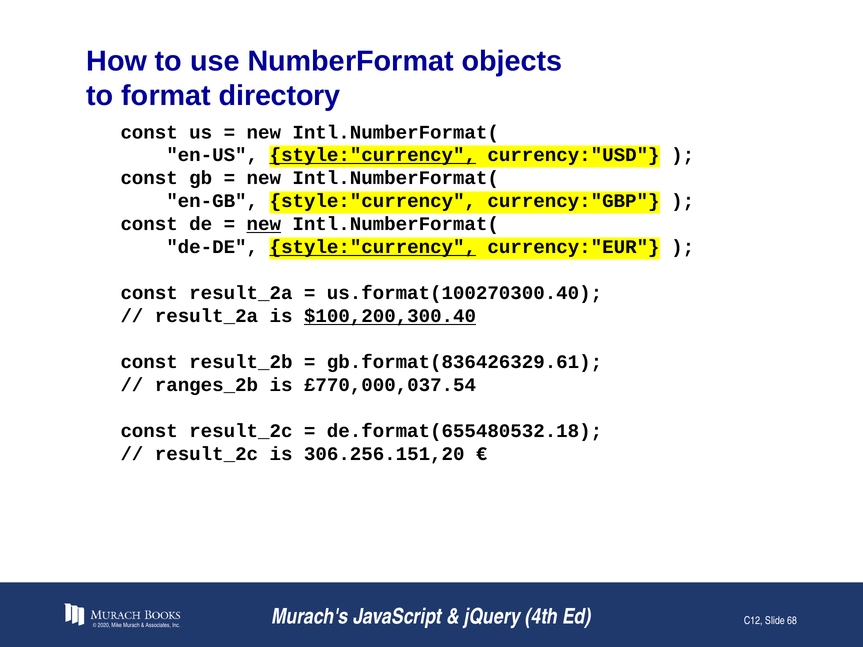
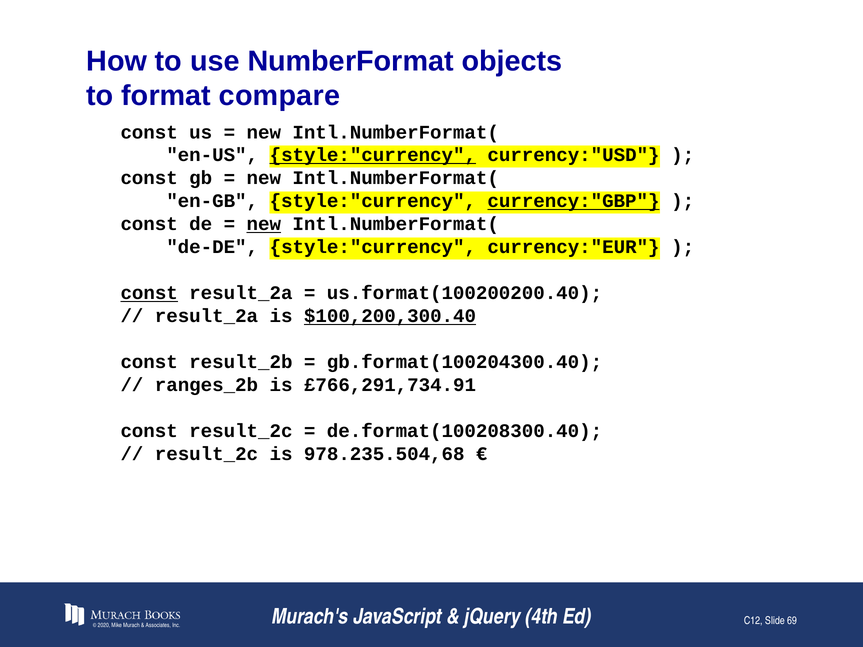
directory: directory -> compare (279, 96)
currency:"GBP underline: none -> present (573, 201)
style:"currency underline: present -> none (373, 247)
const underline: none -> present (149, 293)
us.format(100270300.40: us.format(100270300.40 -> us.format(100200200.40 (464, 293)
gb.format(836426329.61: gb.format(836426329.61 -> gb.format(100204300.40 (464, 362)
£770,000,037.54: £770,000,037.54 -> £766,291,734.91 (390, 385)
de.format(655480532.18: de.format(655480532.18 -> de.format(100208300.40 (464, 431)
306.256.151,20: 306.256.151,20 -> 978.235.504,68 (384, 454)
68: 68 -> 69 (792, 621)
